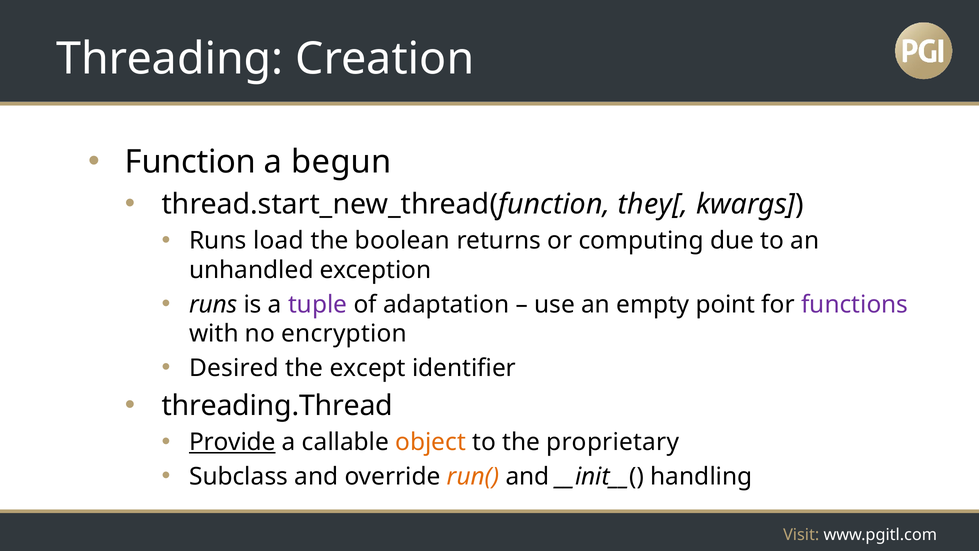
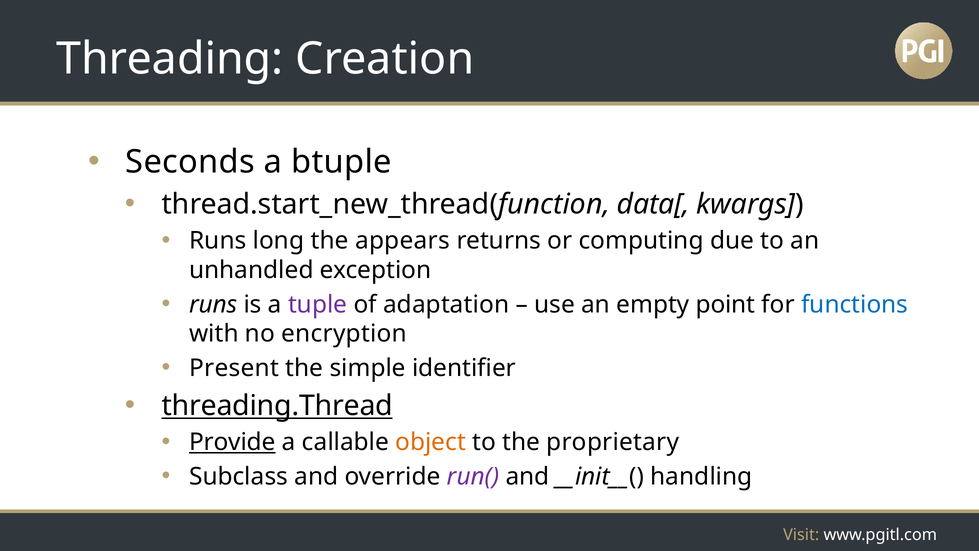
Function: Function -> Seconds (190, 162)
begun: begun -> btuple (341, 162)
they[: they[ -> data[ (653, 204)
load: load -> long (278, 241)
boolean: boolean -> appears (402, 241)
functions colour: purple -> blue (855, 304)
Desired: Desired -> Present (234, 368)
except: except -> simple (368, 368)
threading.Thread underline: none -> present (277, 406)
run( colour: orange -> purple (473, 476)
